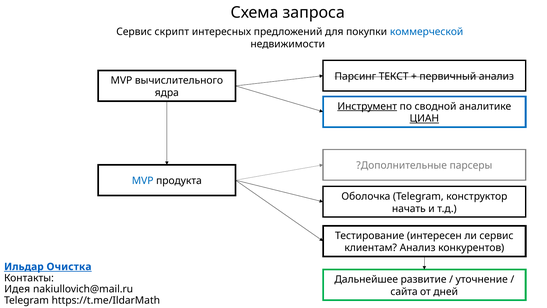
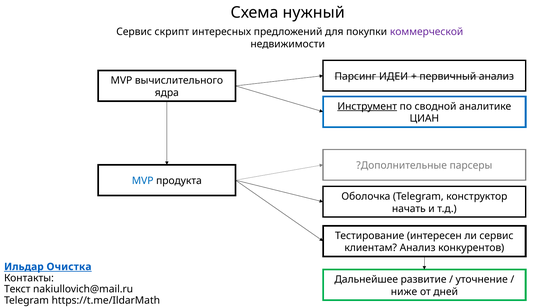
запроса: запроса -> нужный (314, 12)
коммерческой colour: blue -> purple (427, 32)
ТЕКСТ: ТЕКСТ -> ИДЕИ (394, 76)
ЦИАН underline: present -> none (424, 118)
Идея: Идея -> Текст (17, 289)
сайта: сайта -> ниже (404, 291)
